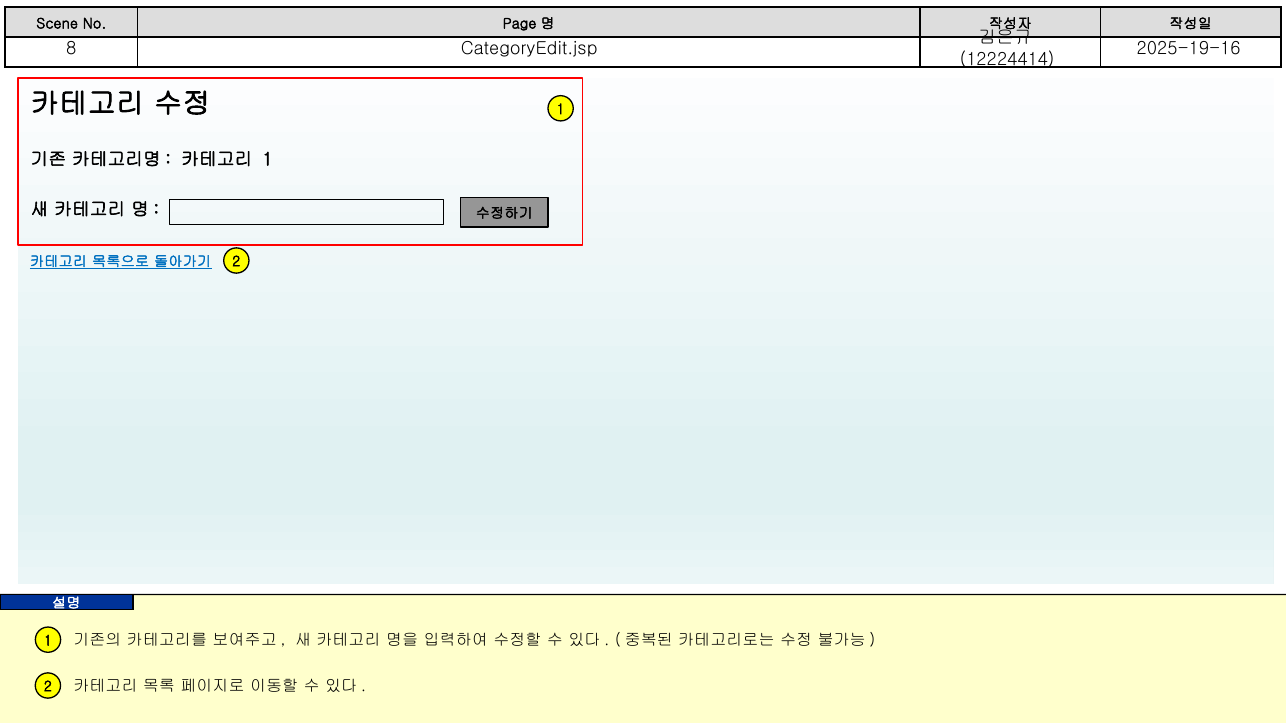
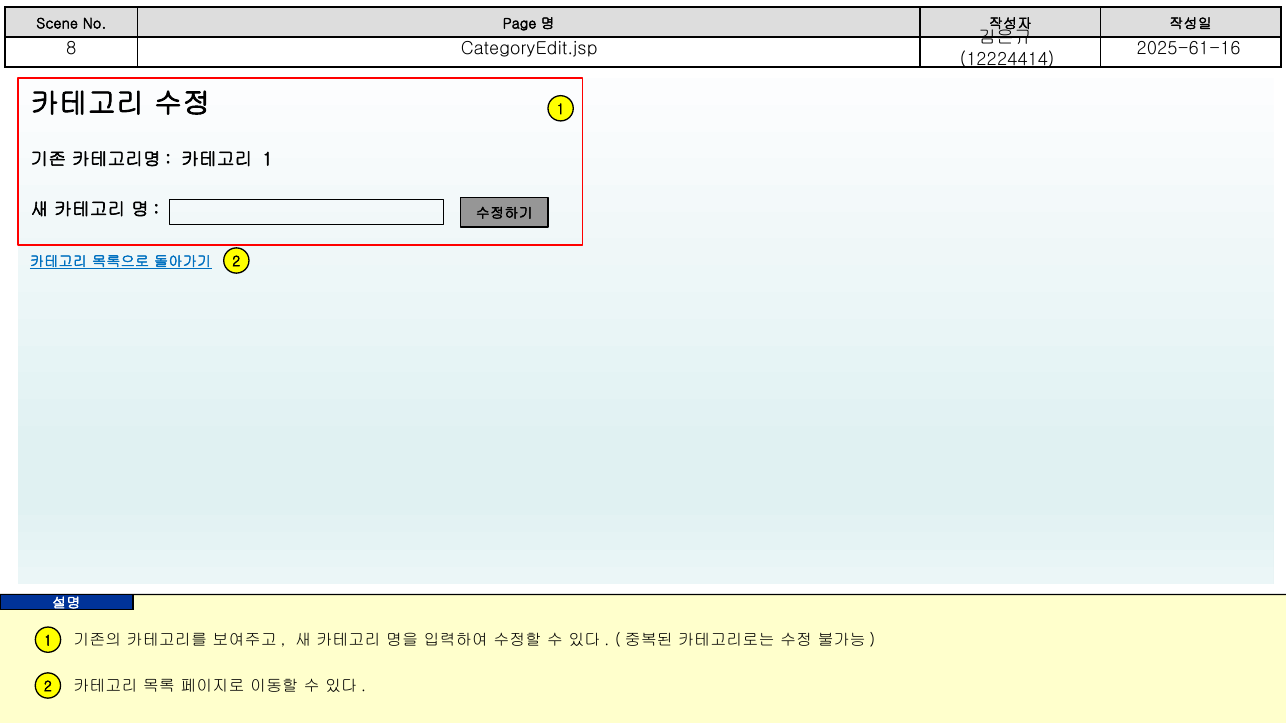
2025-19-16: 2025-19-16 -> 2025-61-16 (1189, 48)
